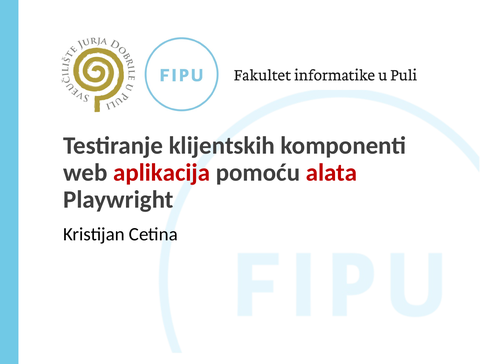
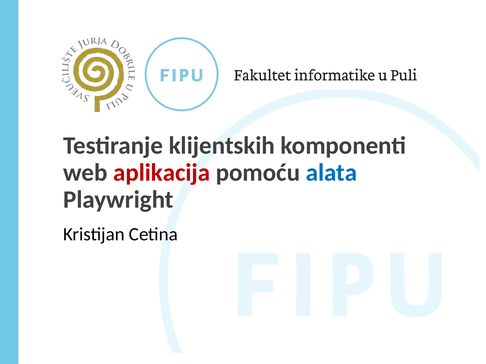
alata colour: red -> blue (331, 173)
